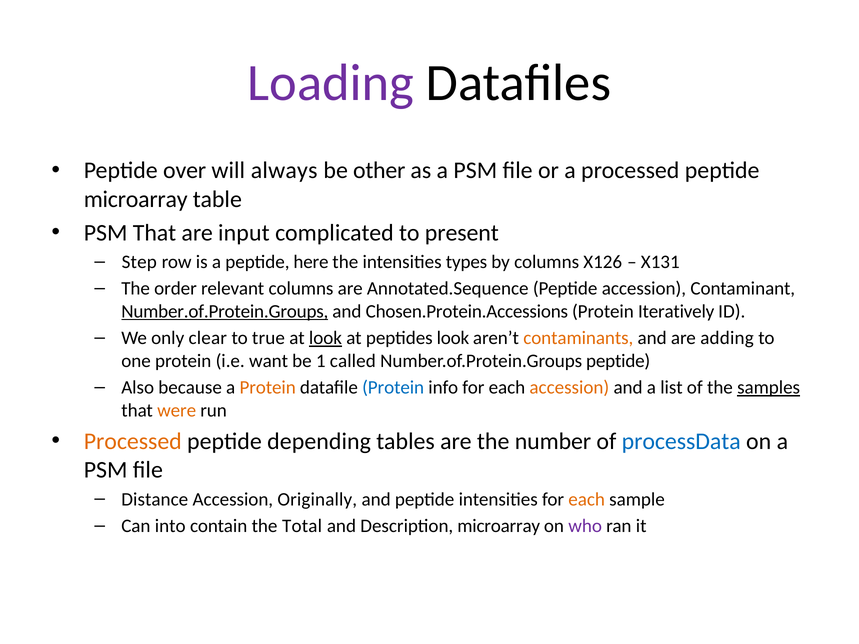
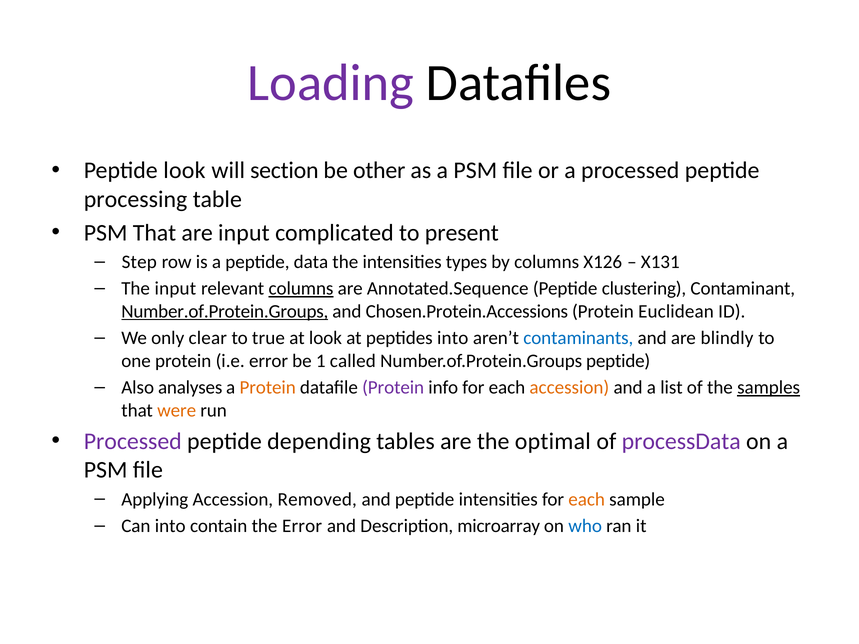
Peptide over: over -> look (184, 171)
always: always -> section (284, 171)
microarray: microarray -> processing (136, 199)
here: here -> data (311, 262)
The order: order -> input (175, 289)
columns underline: none -> present (301, 289)
Peptide accession: accession -> clustering (644, 289)
Iteratively: Iteratively -> Euclidean (676, 312)
look underline: present -> none (325, 338)
peptides look: look -> into (453, 338)
contaminants colour: orange -> blue (578, 338)
adding: adding -> blindly (727, 338)
i.e want: want -> error (269, 361)
because: because -> analyses (190, 388)
Protein colour: blue -> purple (393, 388)
Processed colour: orange -> purple (133, 442)
number: number -> optimal (553, 442)
processData colour: blue -> purple (681, 442)
Distance: Distance -> Applying (155, 499)
Originally: Originally -> Removed (317, 499)
the Total: Total -> Error (302, 526)
who colour: purple -> blue (585, 526)
